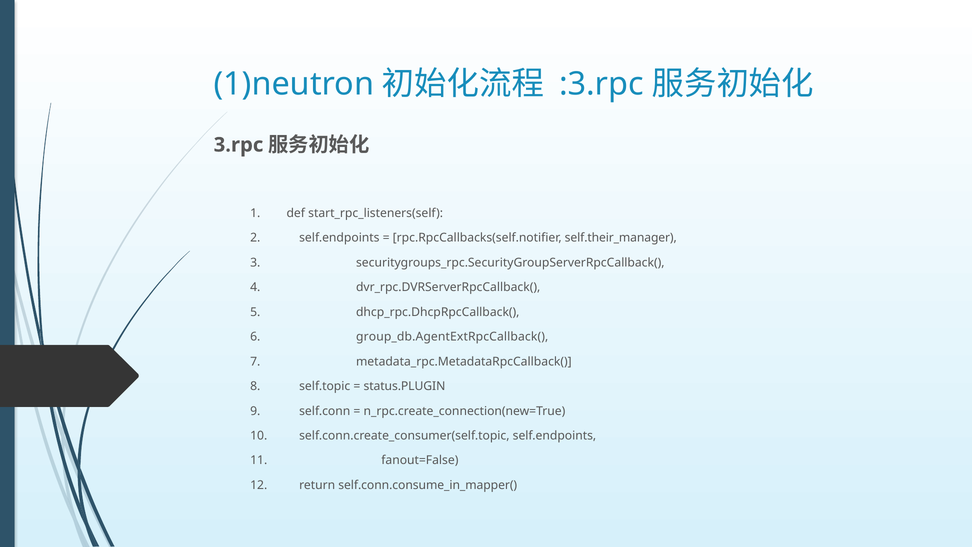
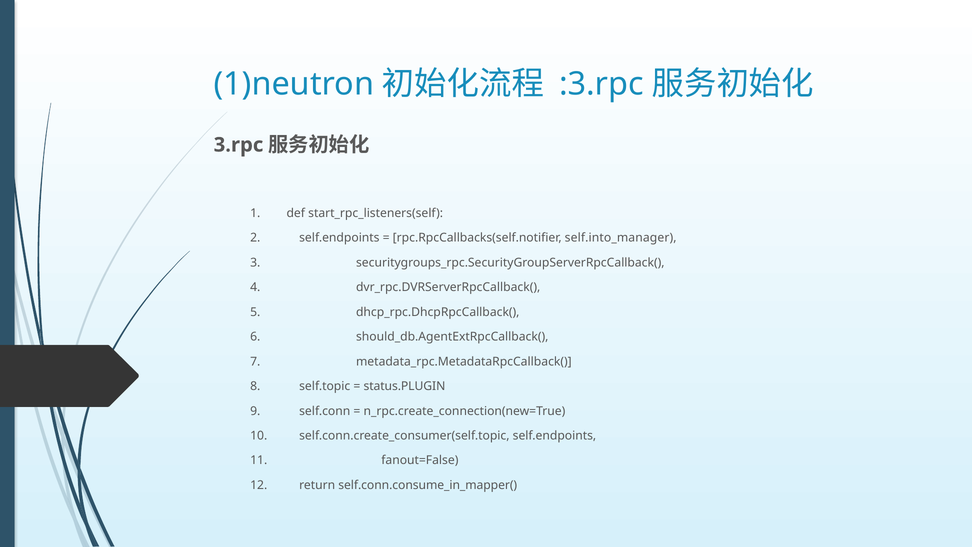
self.their_manager: self.their_manager -> self.into_manager (621, 238)
group_db.AgentExtRpcCallback(: group_db.AgentExtRpcCallback( -> should_db.AgentExtRpcCallback( (452, 337)
